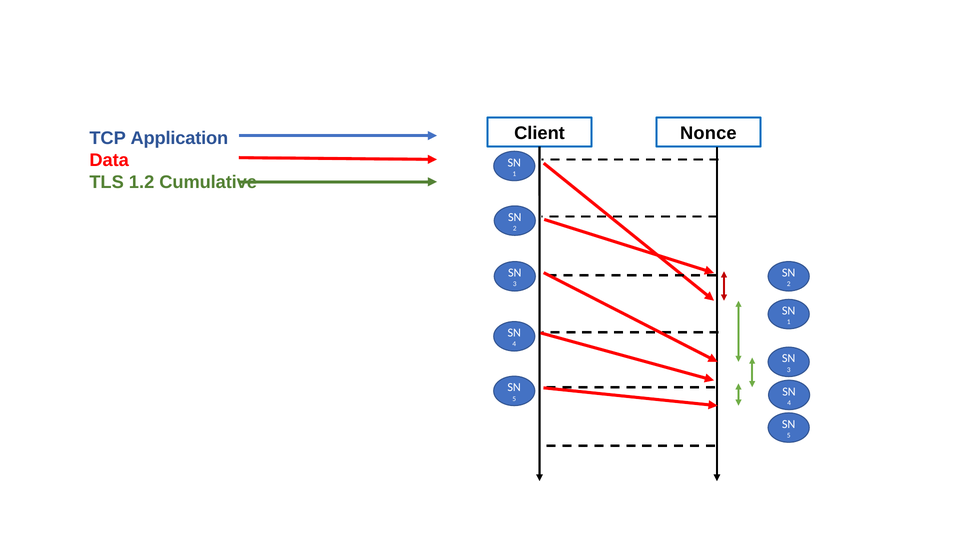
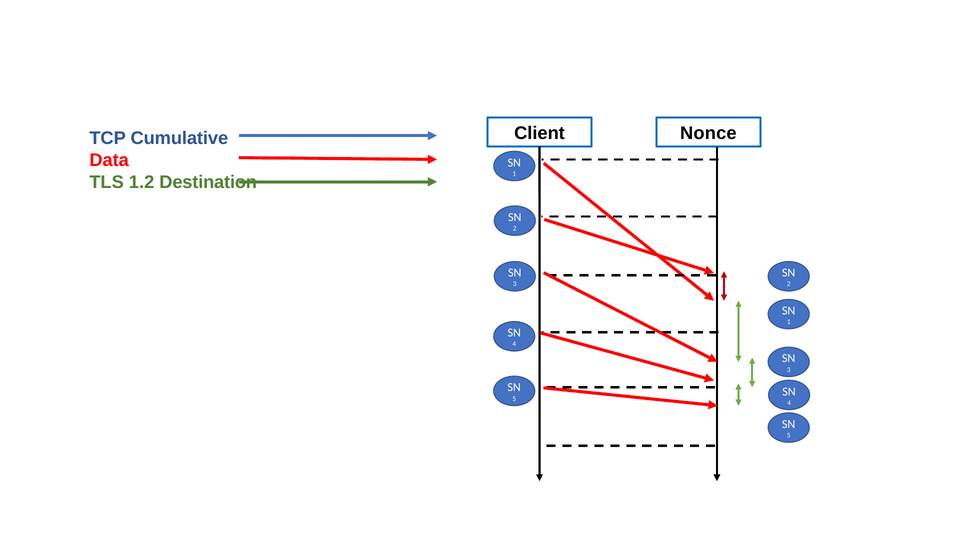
Application: Application -> Cumulative (179, 138)
Cumulative: Cumulative -> Destination (208, 182)
